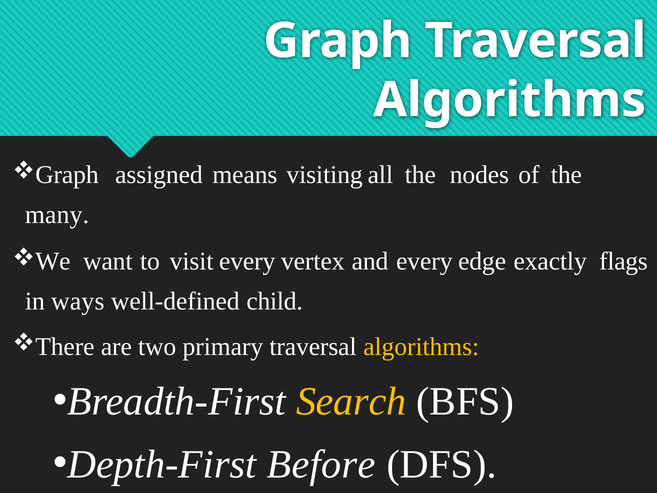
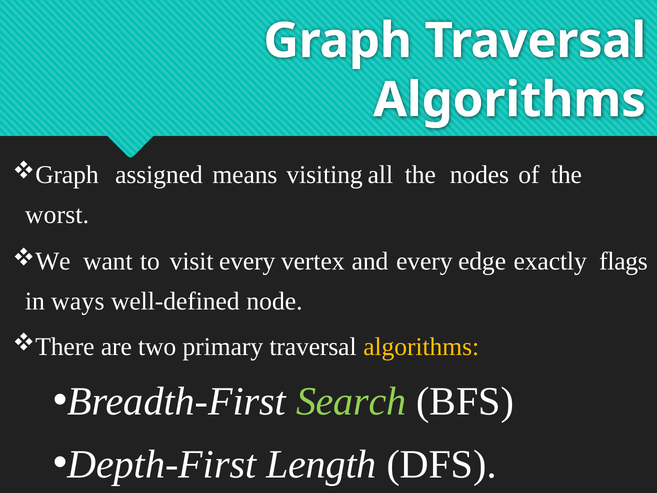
many: many -> worst (57, 215)
child: child -> node (274, 301)
Search colour: yellow -> light green (351, 401)
Before: Before -> Length (321, 464)
